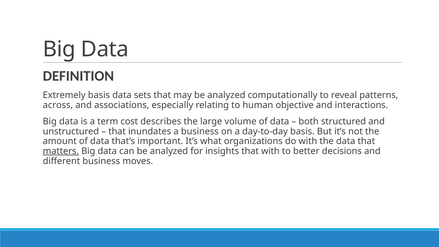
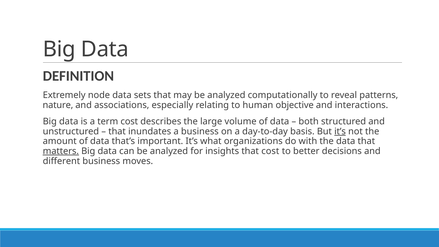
Extremely basis: basis -> node (99, 95)
across: across -> nature (58, 105)
it’s underline: none -> present (340, 131)
that with: with -> cost (270, 151)
